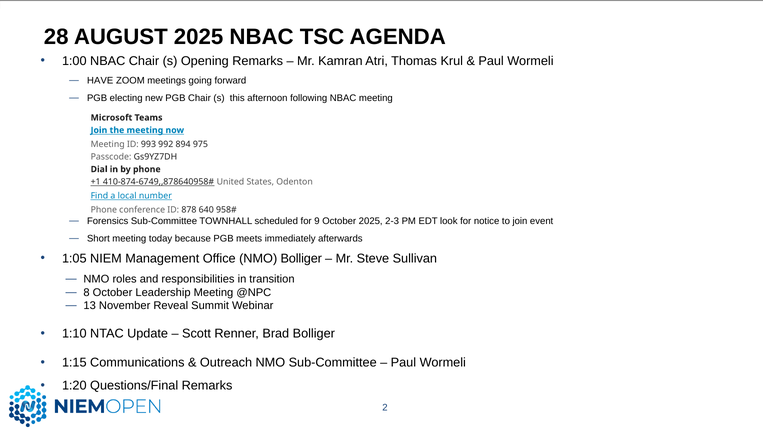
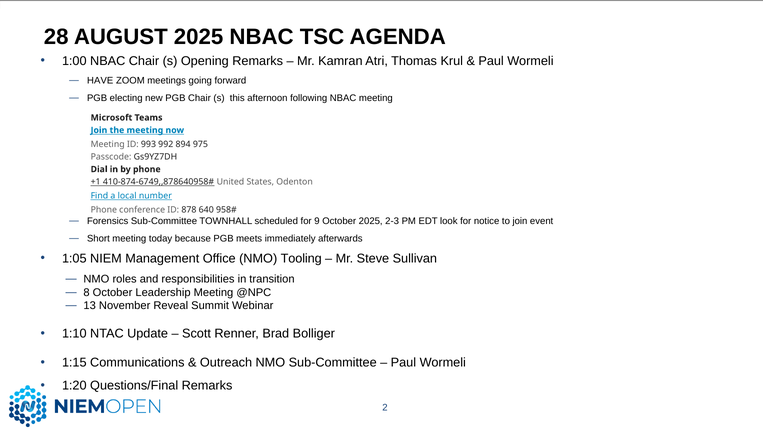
NMO Bolliger: Bolliger -> Tooling (301, 259)
